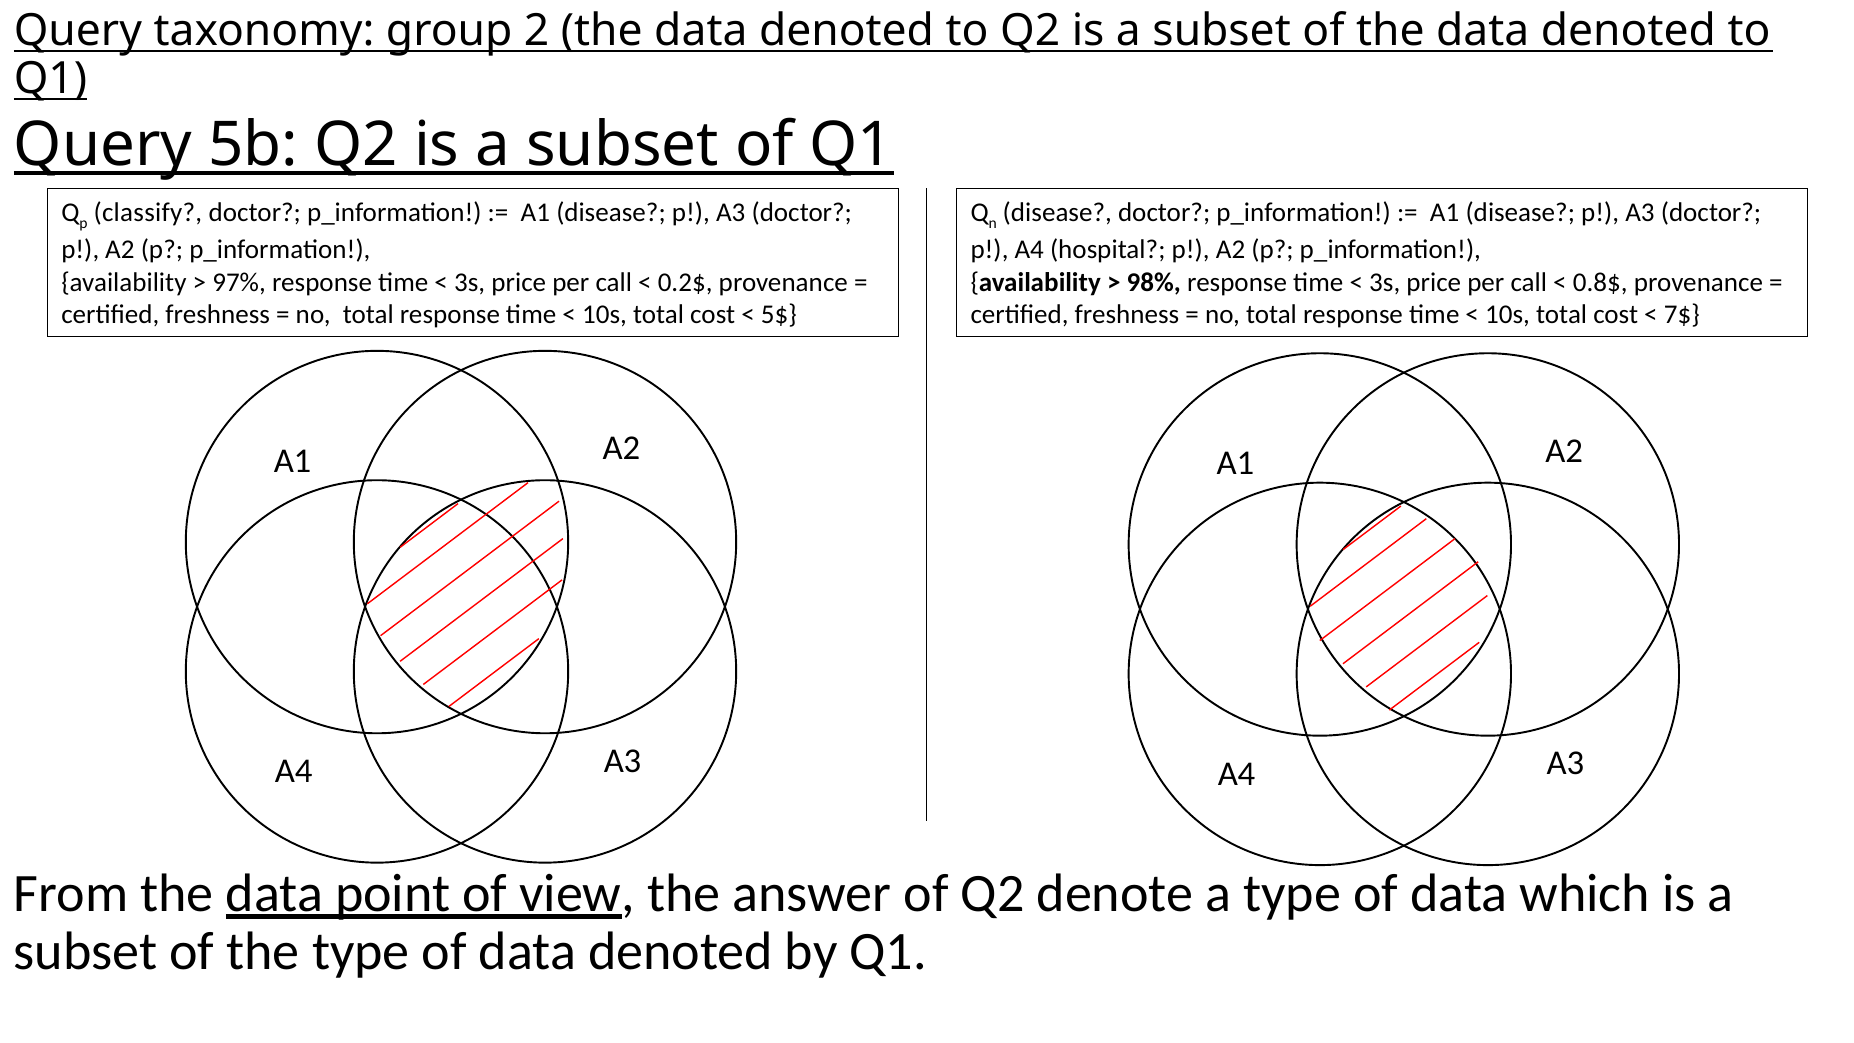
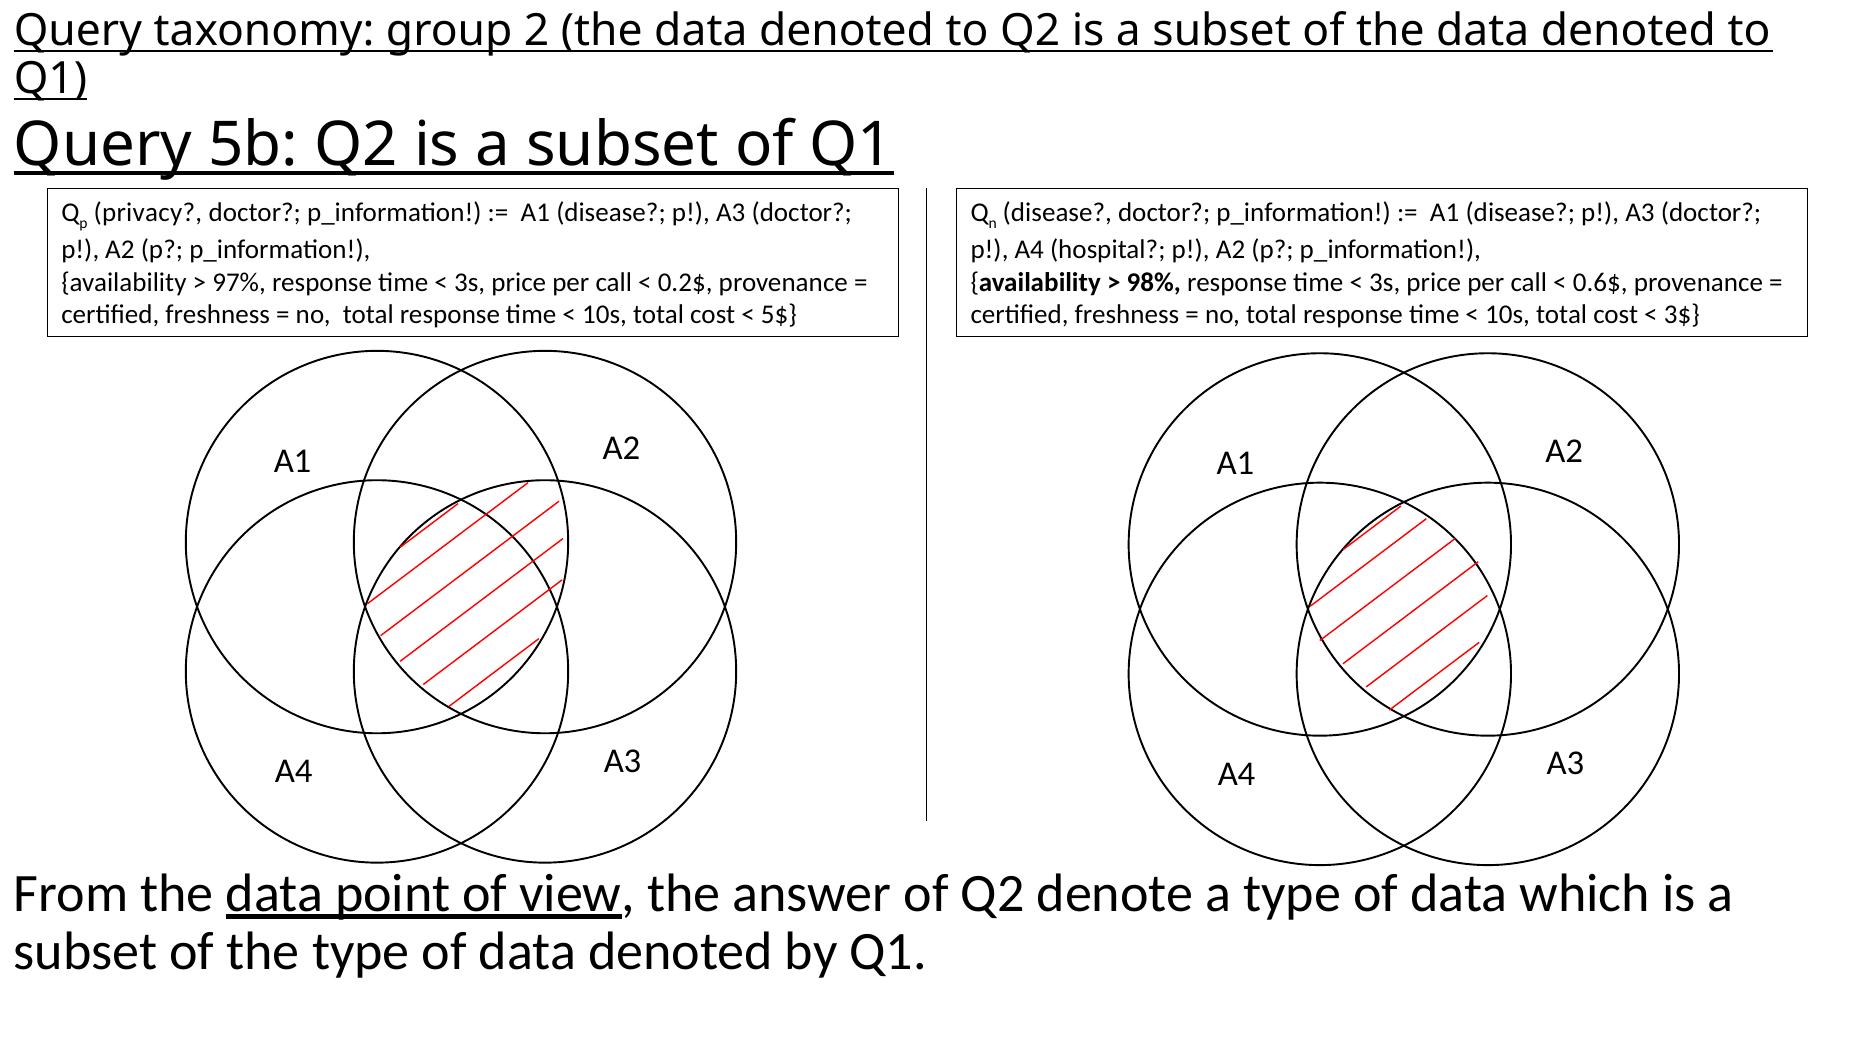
classify: classify -> privacy (148, 213)
0.8$: 0.8$ -> 0.6$ (1600, 282)
7$: 7$ -> 3$ (1682, 315)
